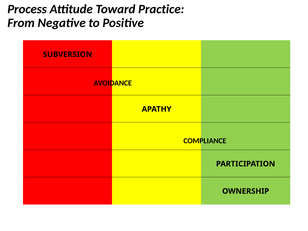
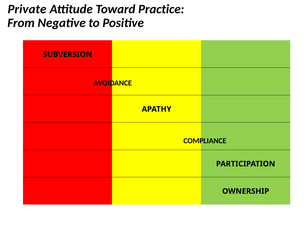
Process: Process -> Private (27, 9)
